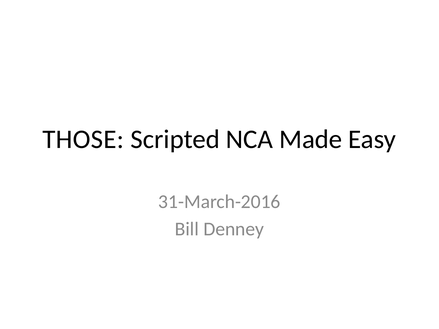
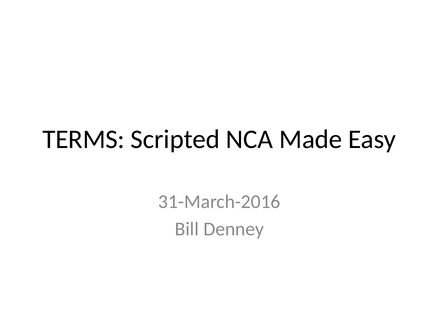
THOSE: THOSE -> TERMS (84, 139)
